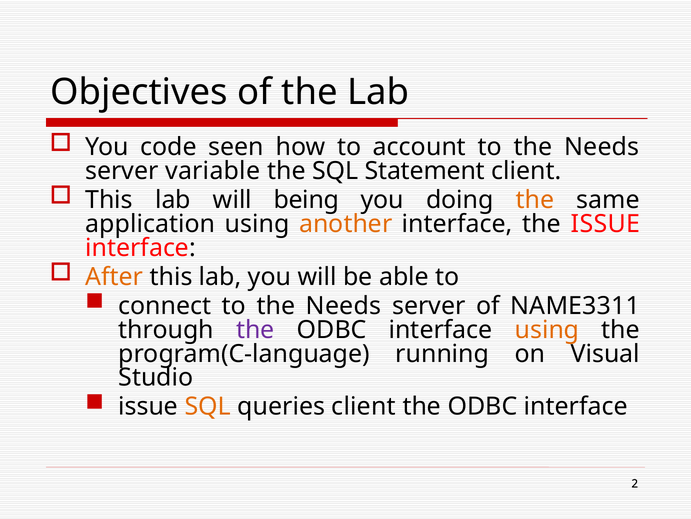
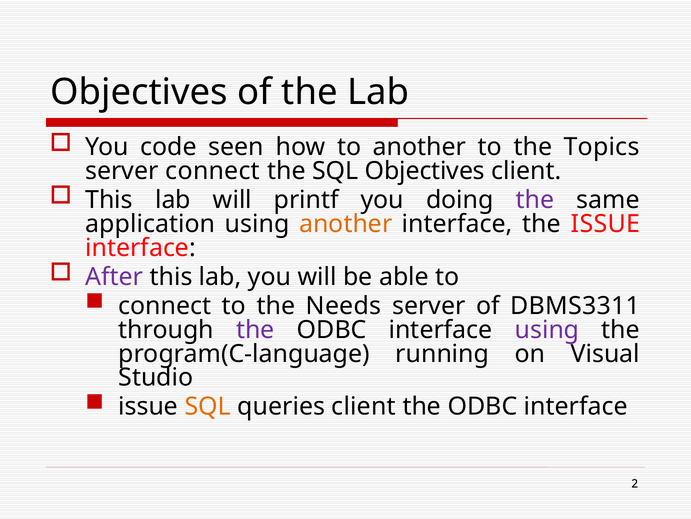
to account: account -> another (419, 147)
Needs: Needs -> Topics (602, 147)
server variable: variable -> connect (213, 171)
SQL Statement: Statement -> Objectives (425, 171)
being: being -> printf (306, 200)
the colour: orange -> purple (535, 200)
After colour: orange -> purple (114, 276)
NAME3311: NAME3311 -> DBMS3311 (575, 305)
using colour: orange -> purple (547, 329)
